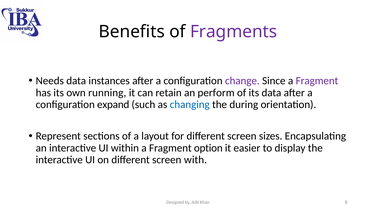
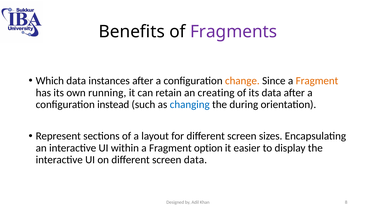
Needs: Needs -> Which (50, 81)
change colour: purple -> orange (242, 81)
Fragment colour: purple -> orange (317, 81)
perform: perform -> creating (216, 92)
expand: expand -> instead (113, 104)
screen with: with -> data (195, 159)
